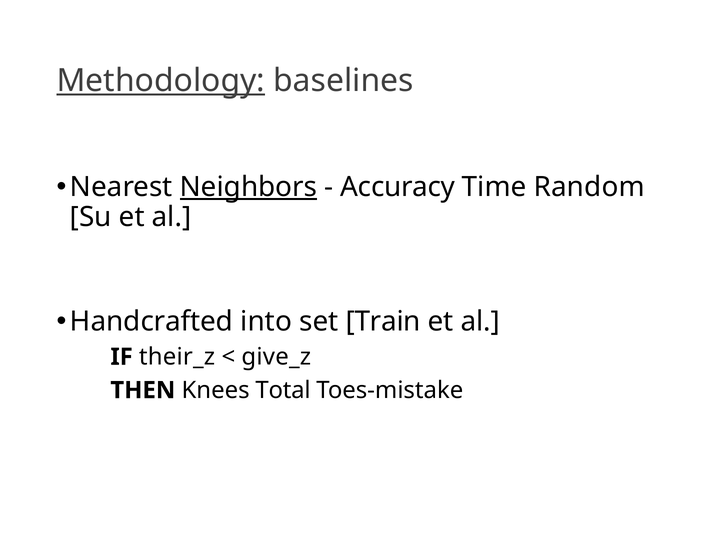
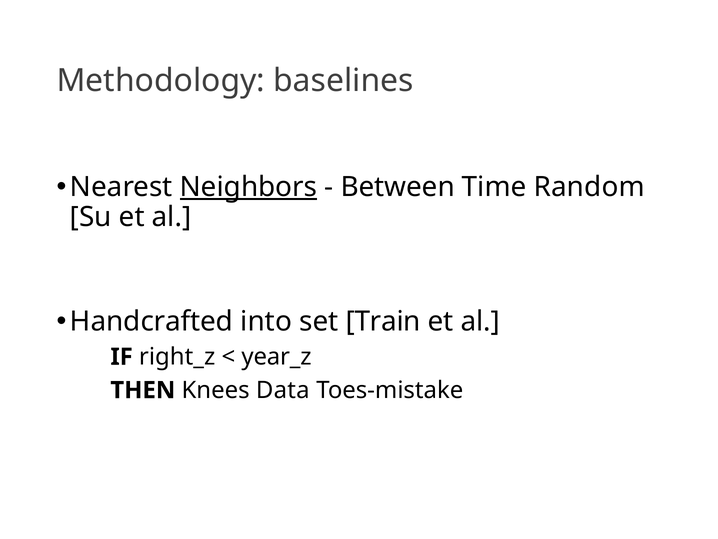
Methodology underline: present -> none (161, 80)
Accuracy: Accuracy -> Between (398, 187)
their_z: their_z -> right_z (177, 357)
give_z: give_z -> year_z (277, 357)
Total: Total -> Data (283, 390)
